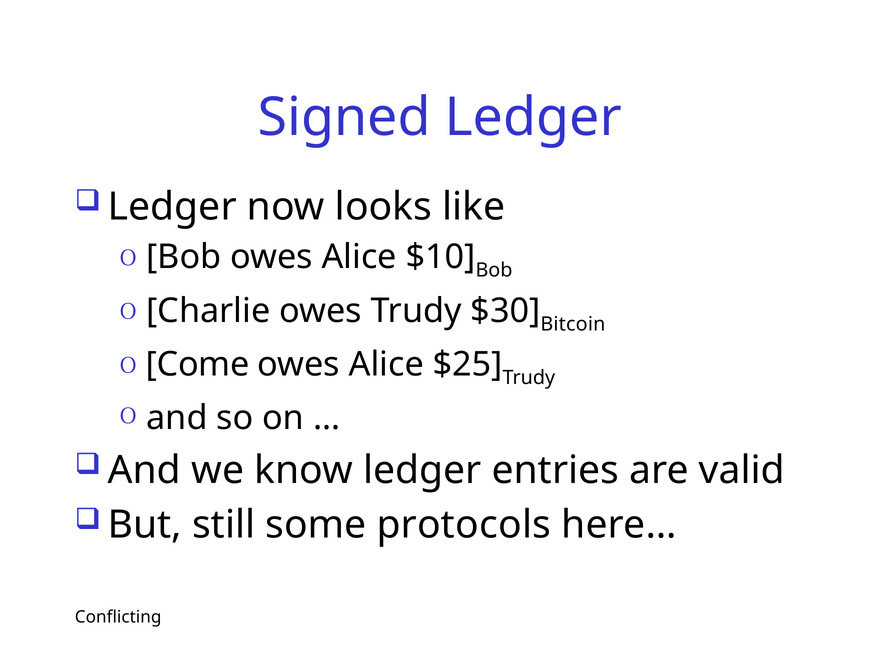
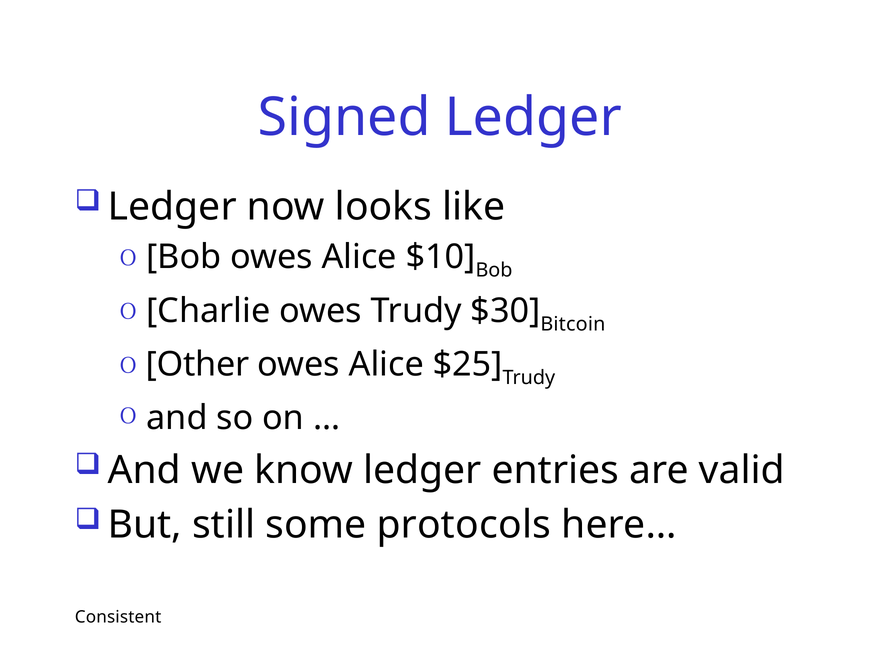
Come: Come -> Other (198, 364)
Conflicting: Conflicting -> Consistent (118, 617)
